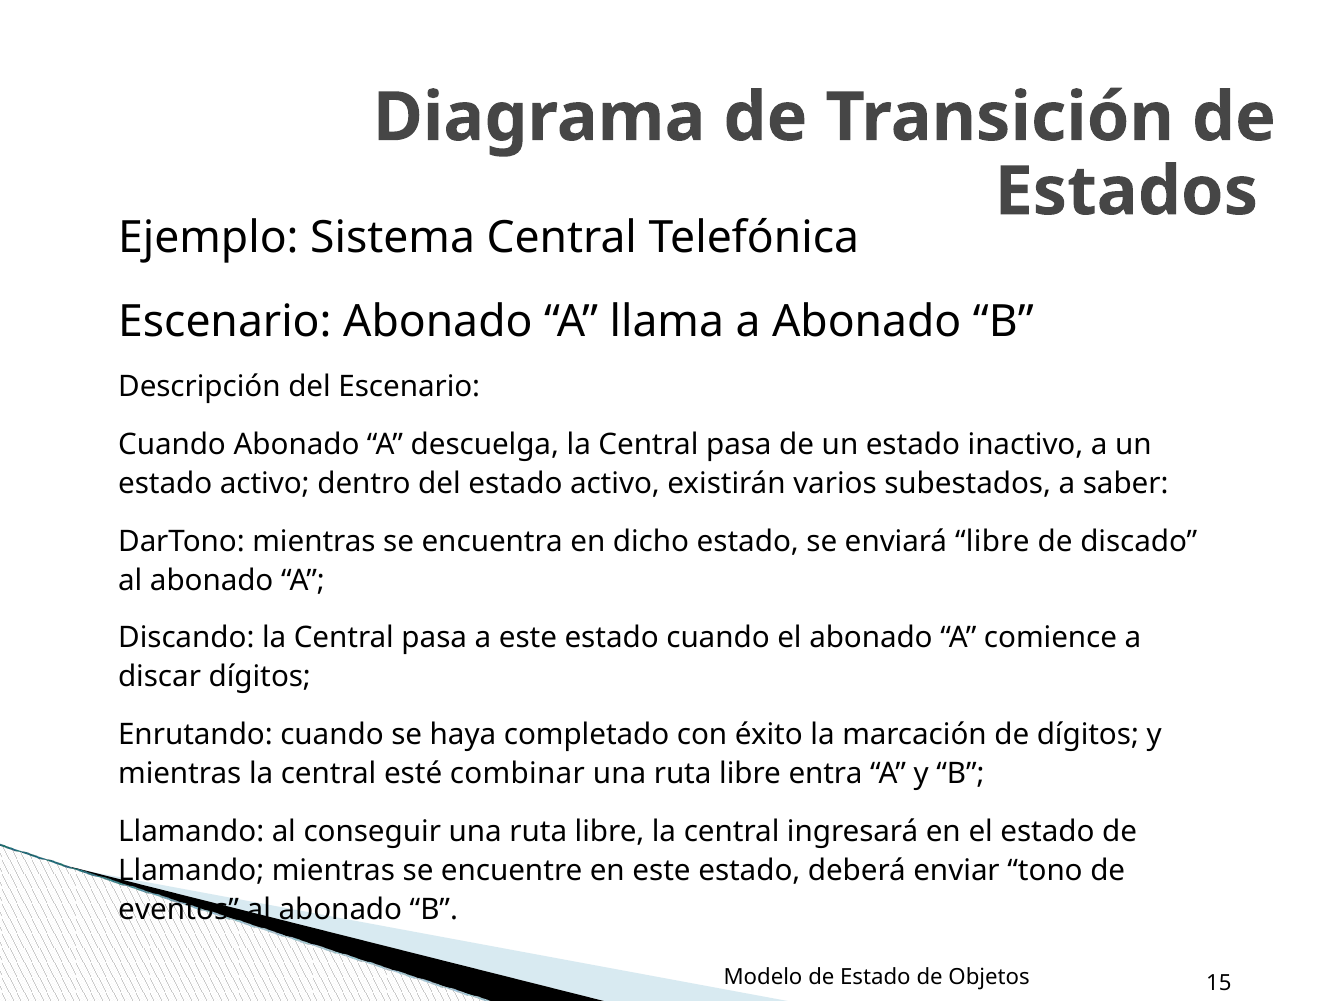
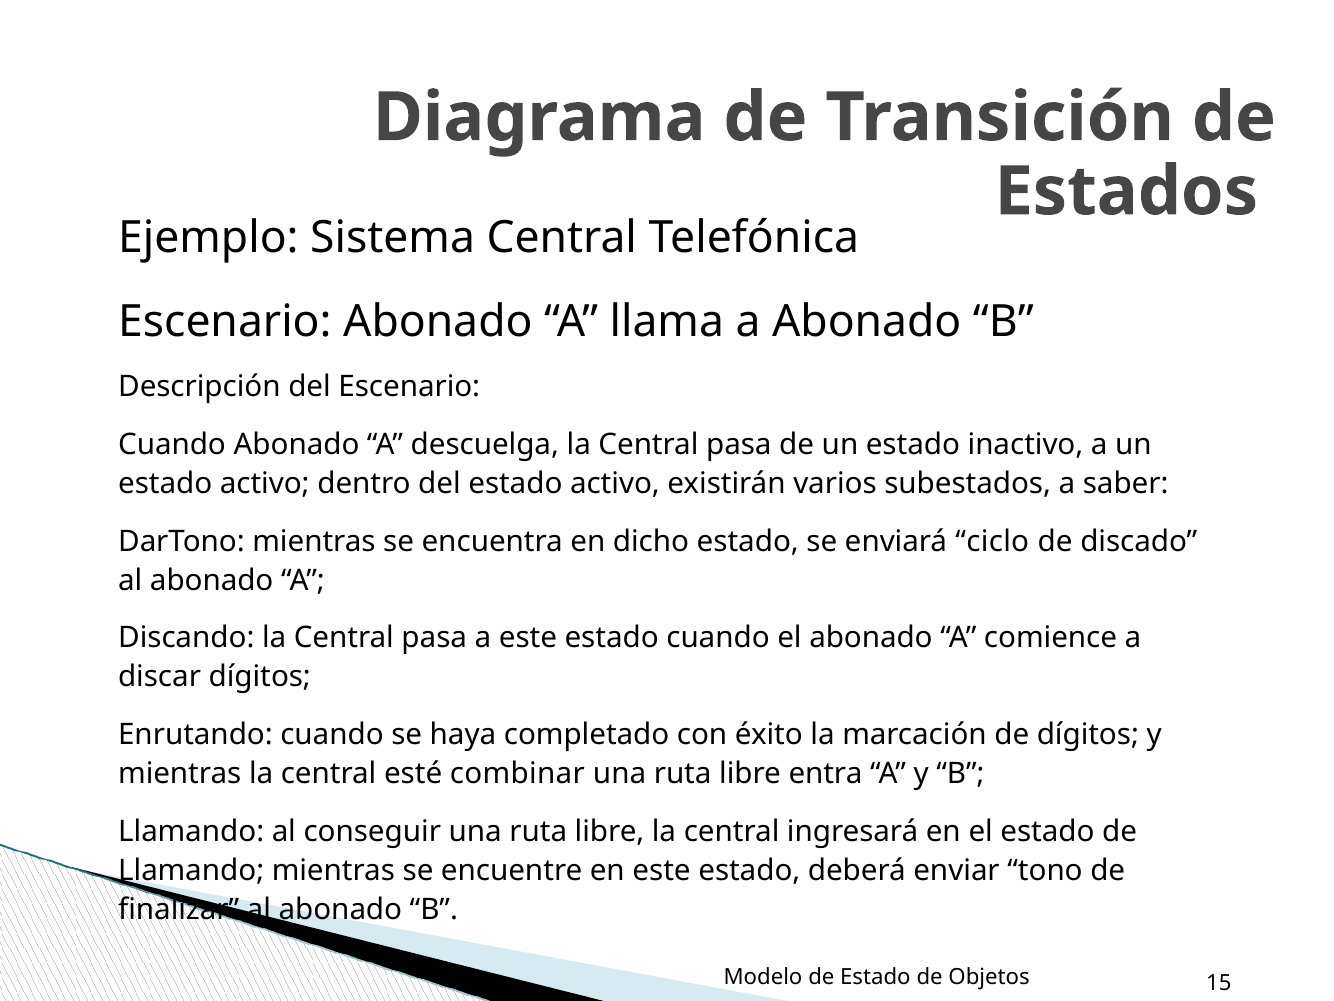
enviará libre: libre -> ciclo (992, 541)
eventos: eventos -> finalizar (179, 909)
